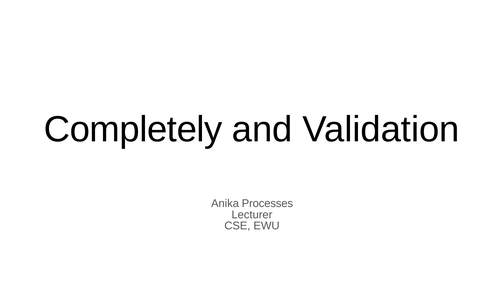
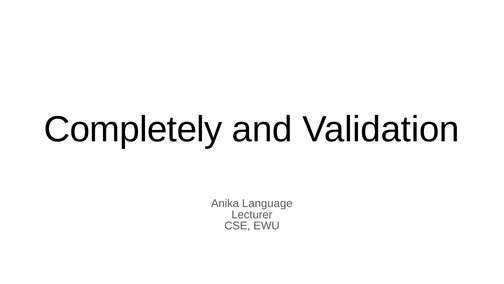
Processes: Processes -> Language (267, 203)
